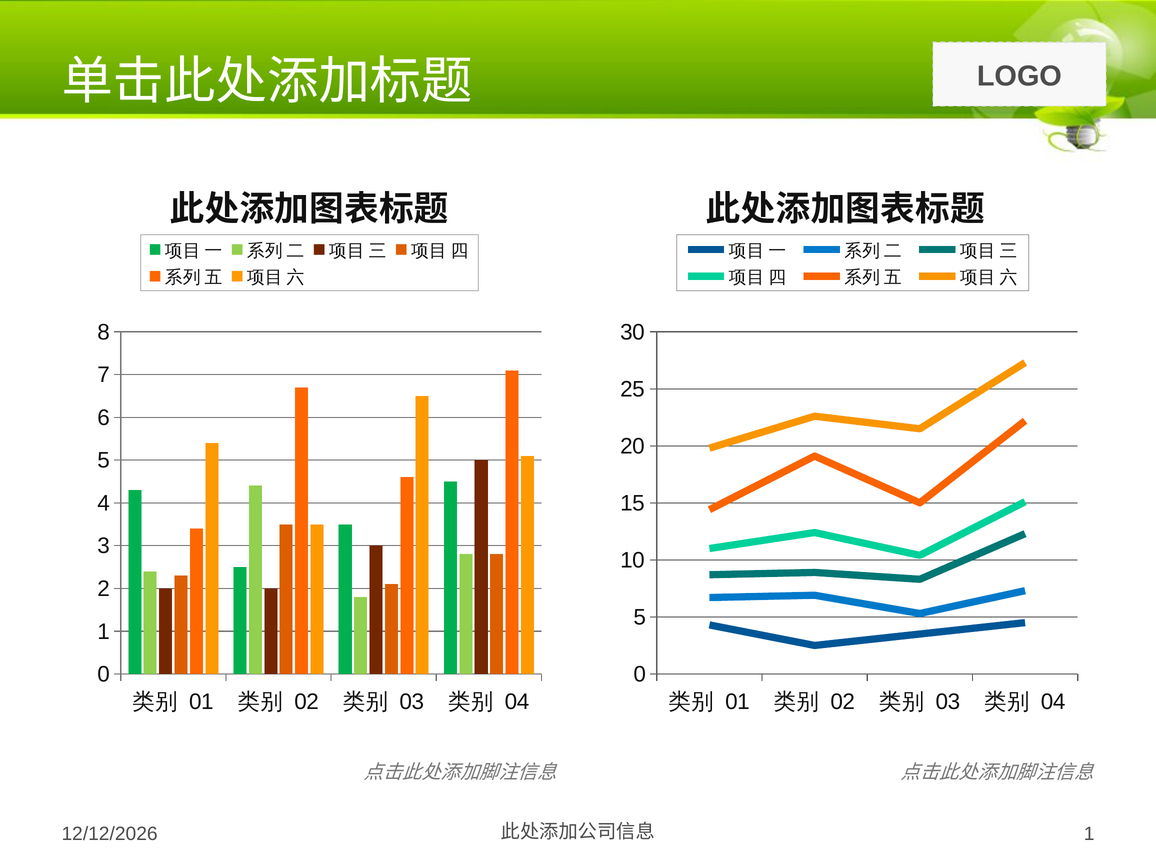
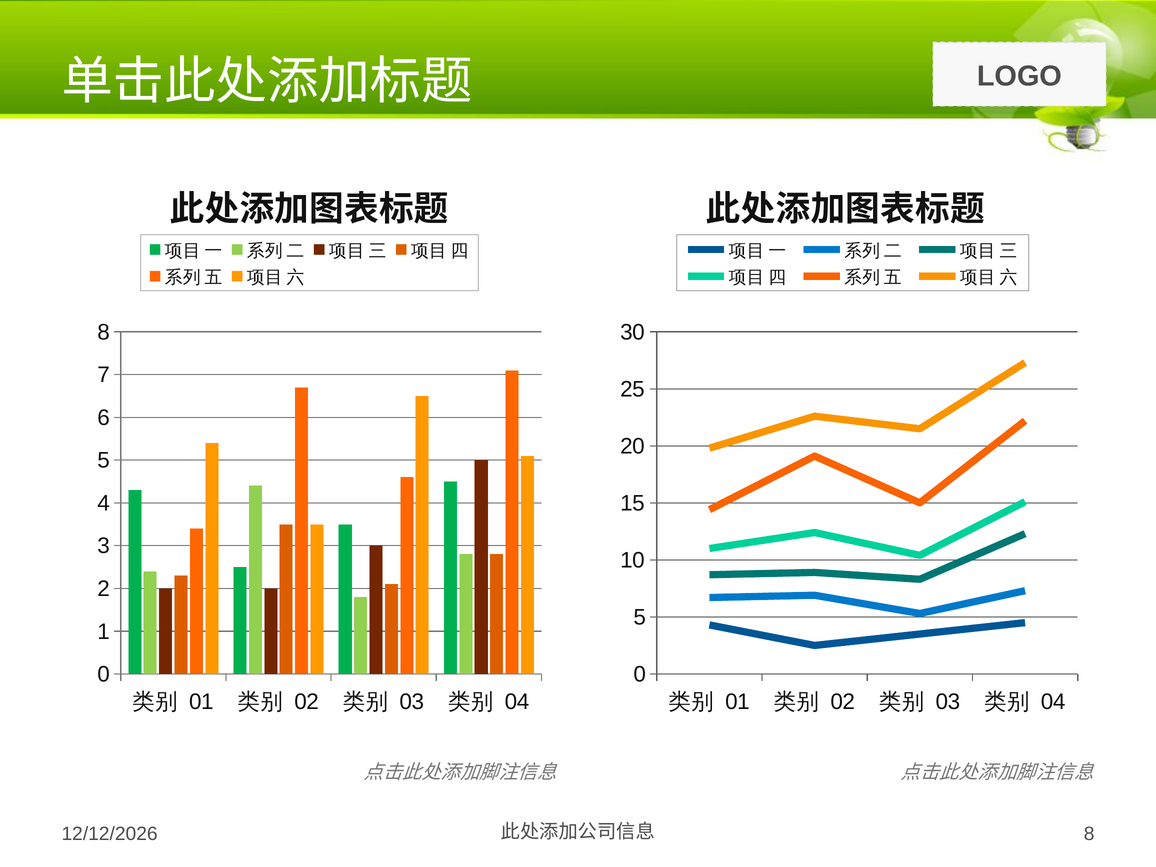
1: 1 -> 8 (1089, 834)
